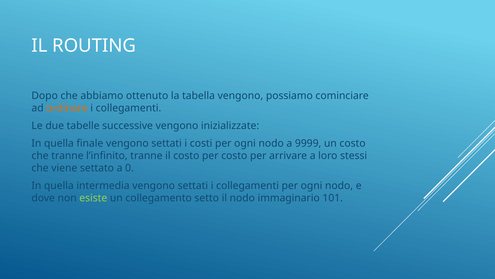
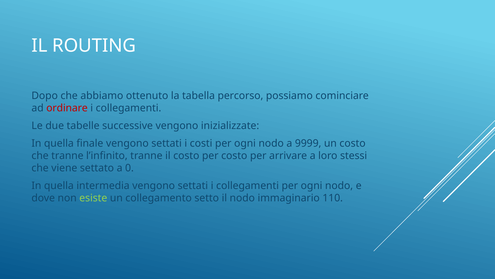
tabella vengono: vengono -> percorso (240, 96)
ordinare colour: orange -> red (67, 108)
101: 101 -> 110 (333, 198)
